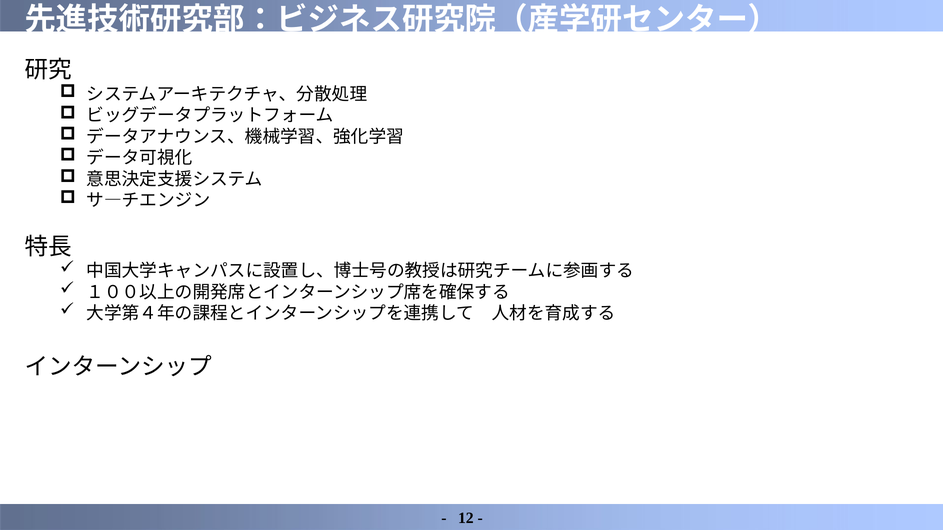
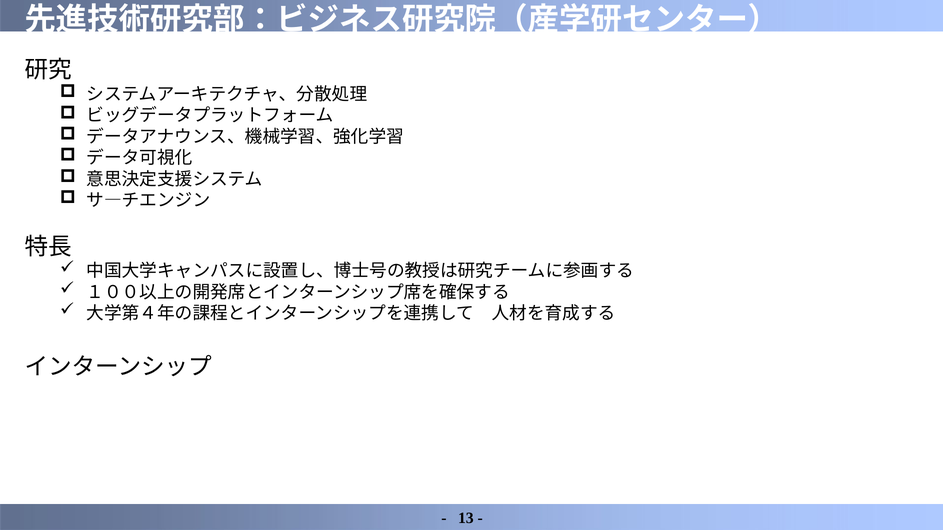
12: 12 -> 13 (466, 518)
